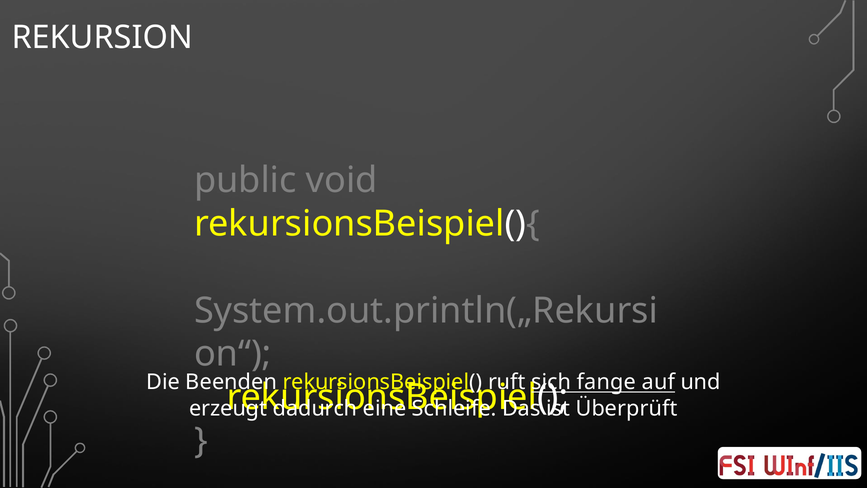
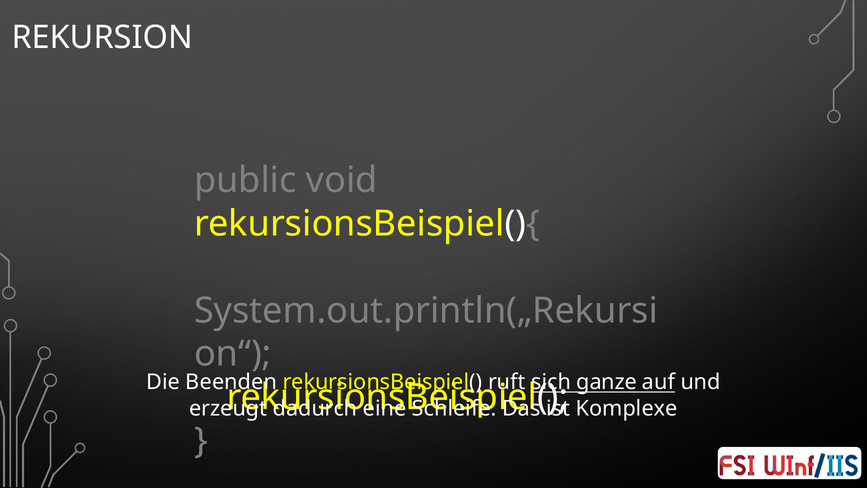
fange: fange -> ganze (607, 382)
Überprüft: Überprüft -> Komplexe (627, 408)
